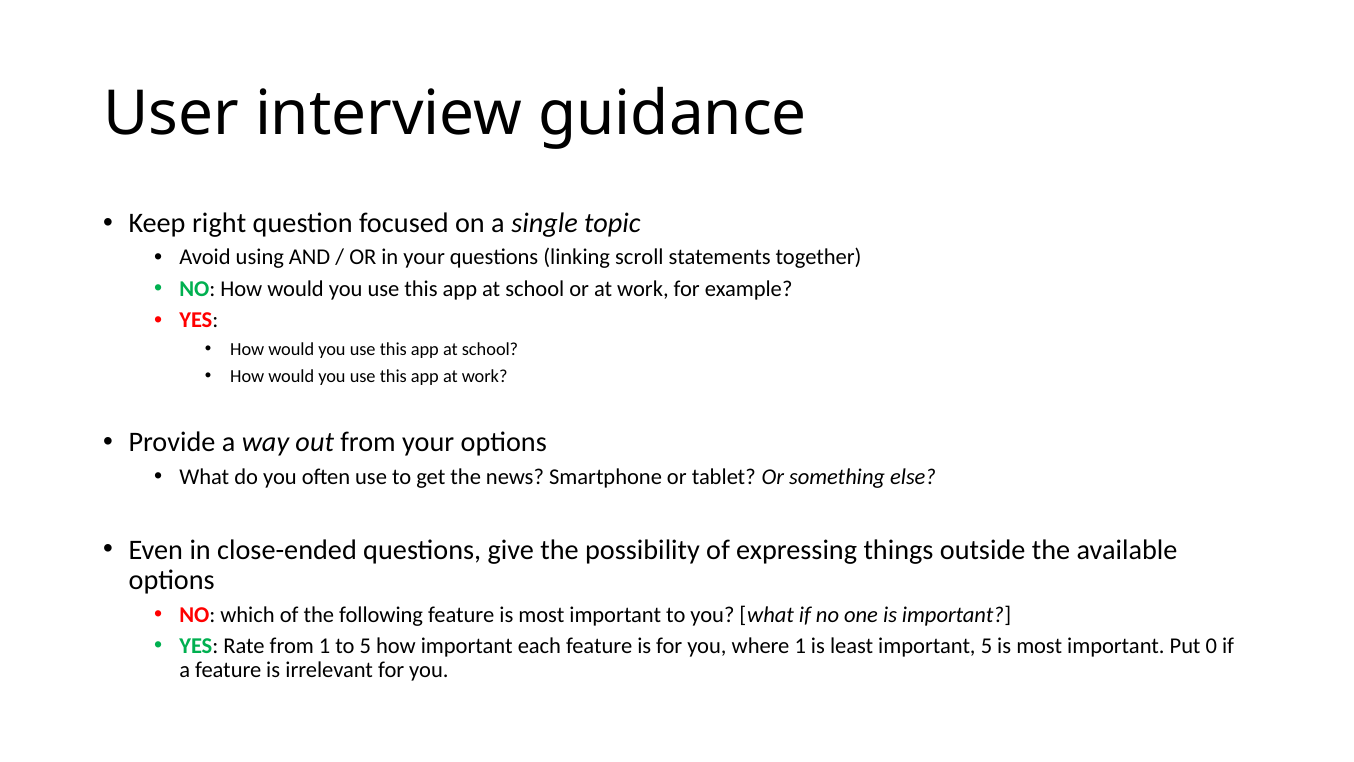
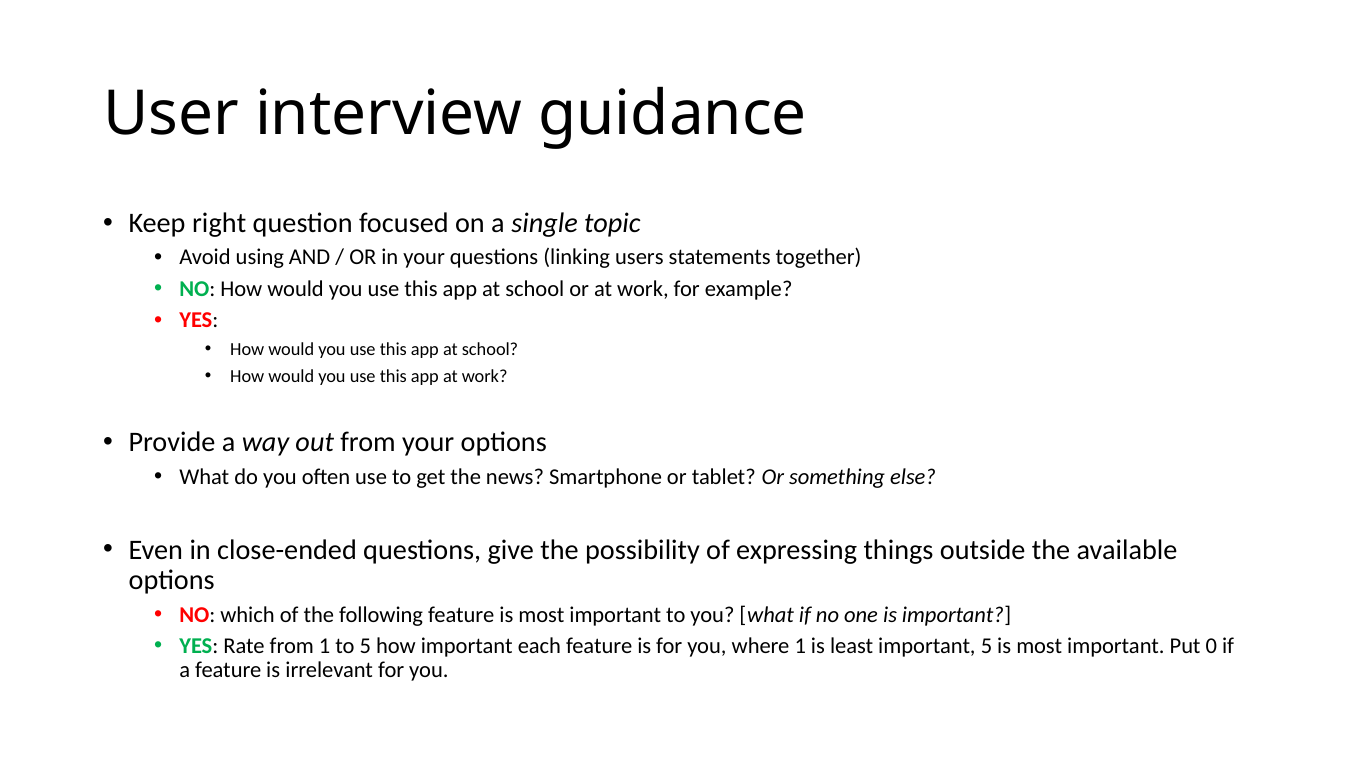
scroll: scroll -> users (639, 257)
